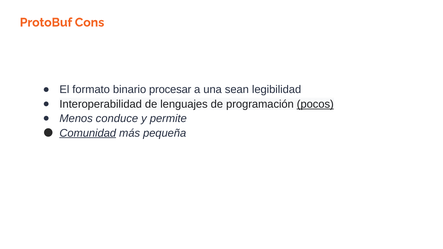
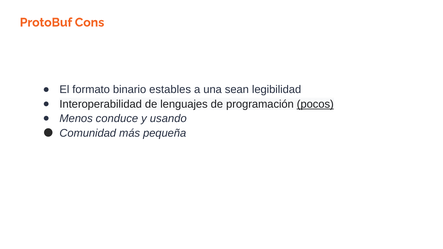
procesar: procesar -> estables (170, 90)
permite: permite -> usando (168, 119)
Comunidad underline: present -> none (88, 133)
